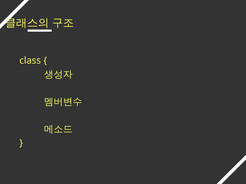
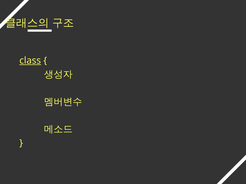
class underline: none -> present (30, 61)
